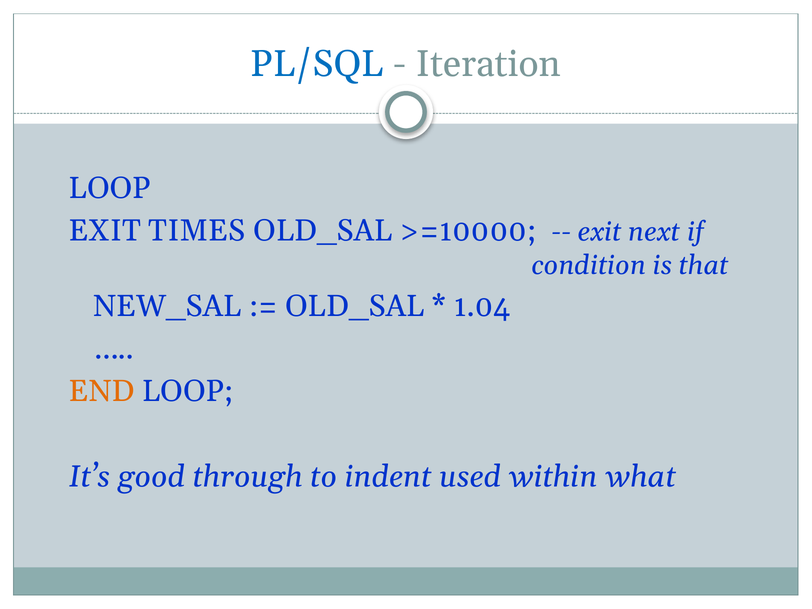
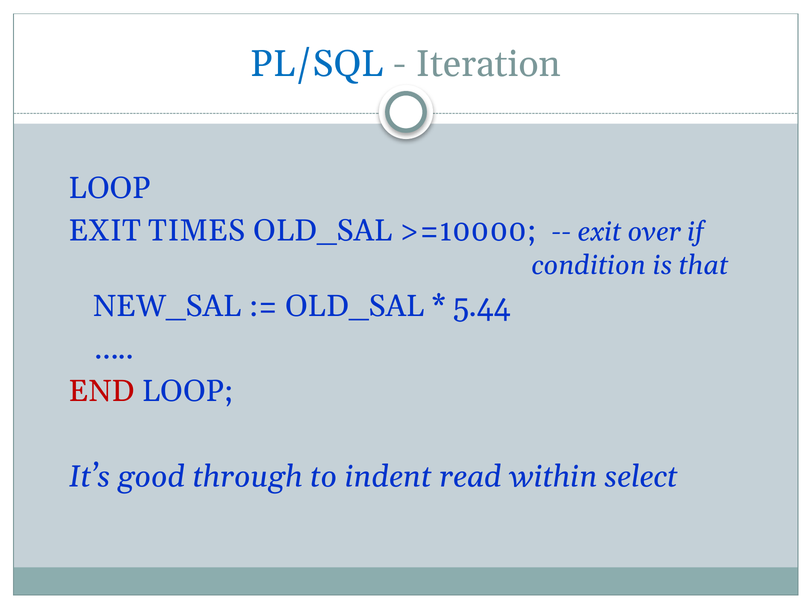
next: next -> over (654, 232)
1.04: 1.04 -> 5.44 (482, 306)
END colour: orange -> red (102, 391)
used: used -> read (471, 477)
what: what -> select (641, 477)
